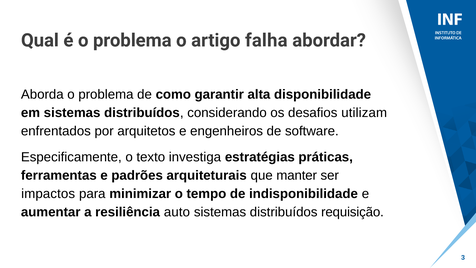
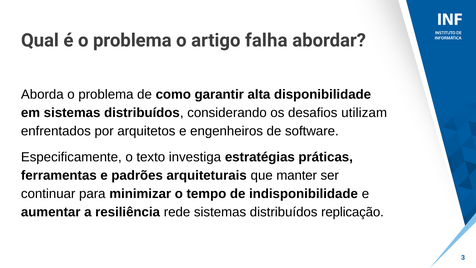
impactos: impactos -> continuar (48, 194)
auto: auto -> rede (177, 212)
requisição: requisição -> replicação (352, 212)
